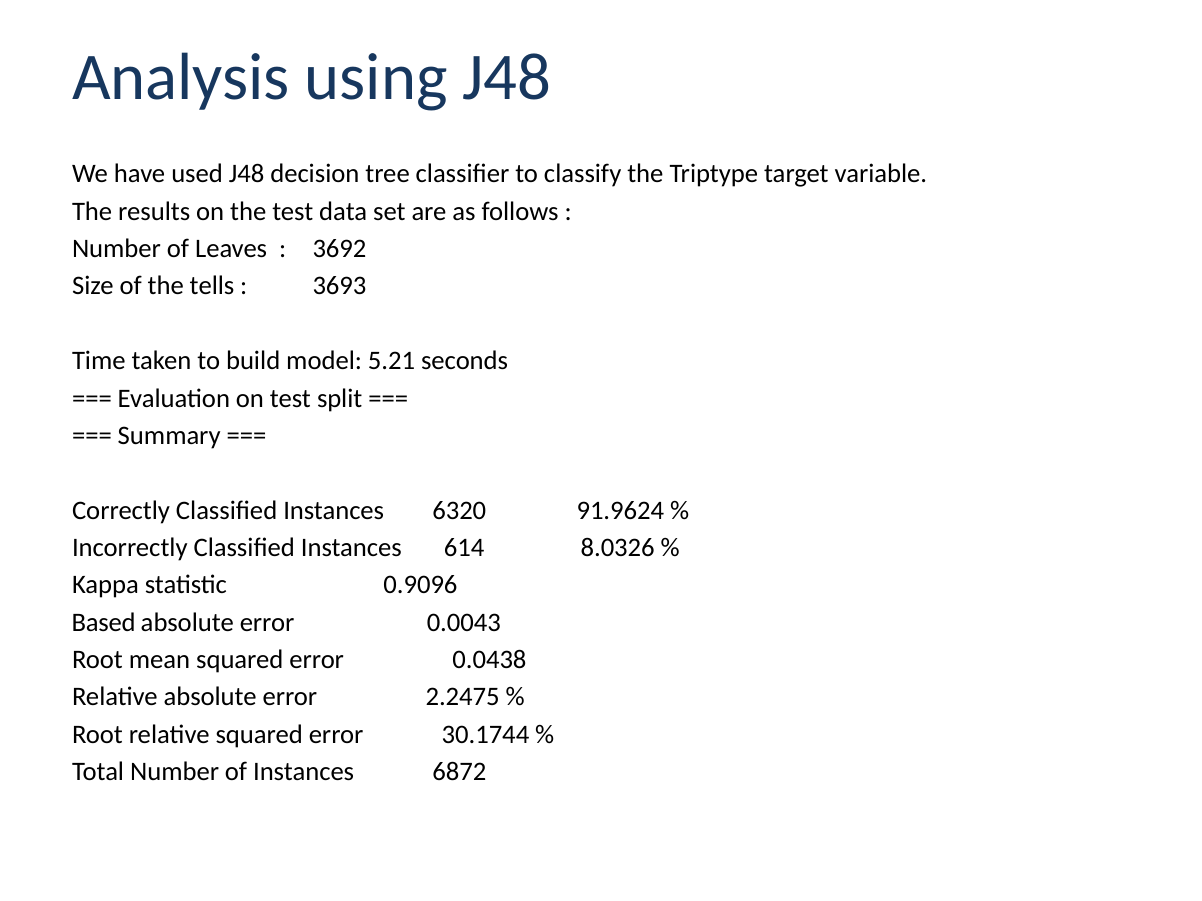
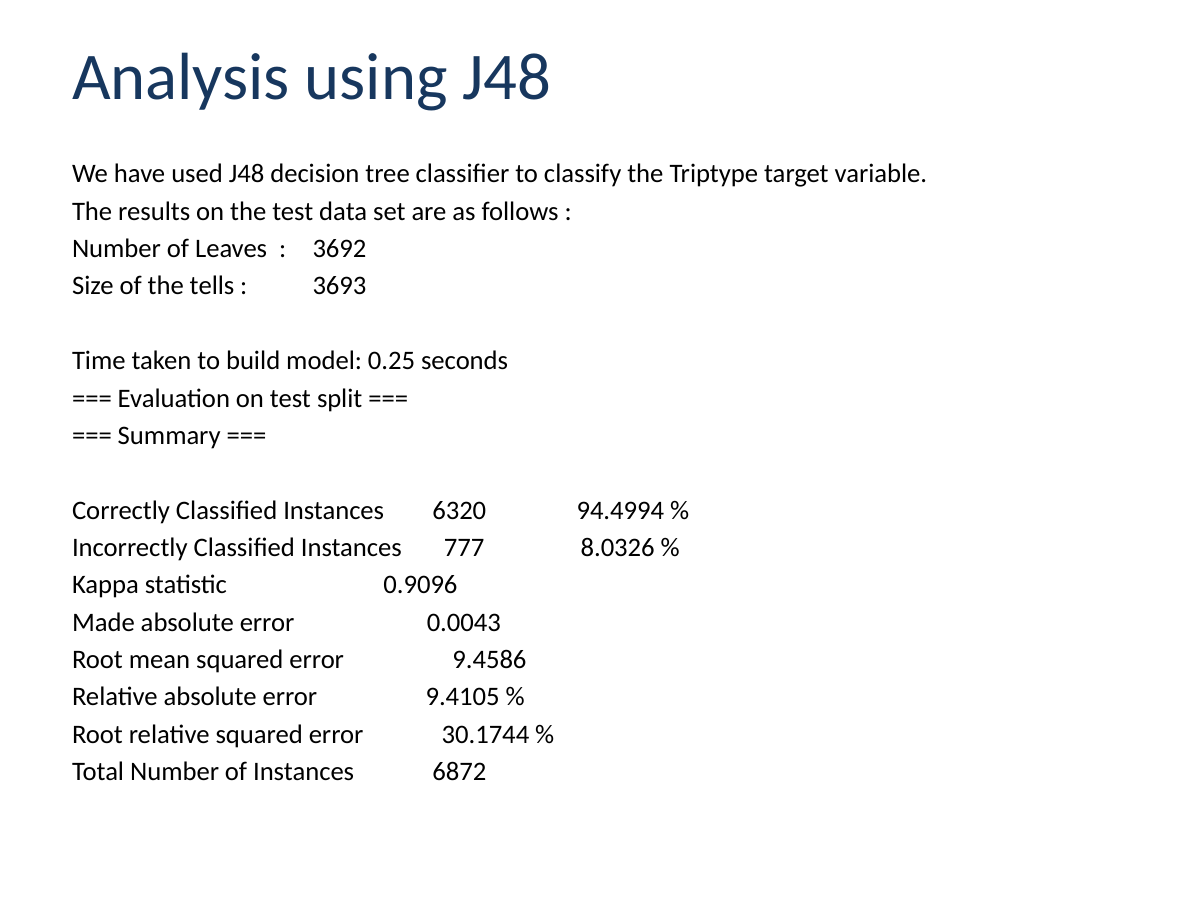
5.21: 5.21 -> 0.25 (391, 361)
91.9624: 91.9624 -> 94.4994 (620, 511)
614: 614 -> 777 (464, 548)
Based: Based -> Made (103, 623)
0.0438: 0.0438 -> 9.4586 (489, 660)
2.2475: 2.2475 -> 9.4105 (463, 698)
